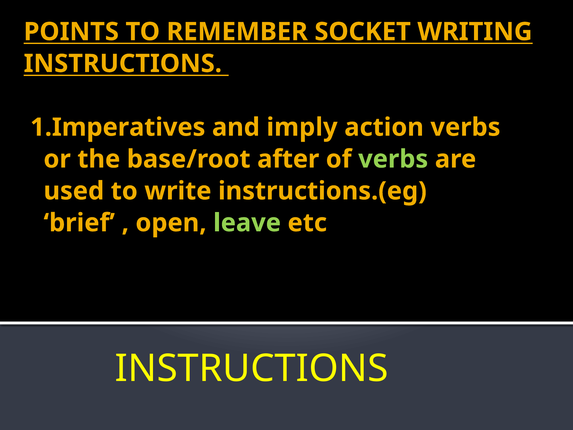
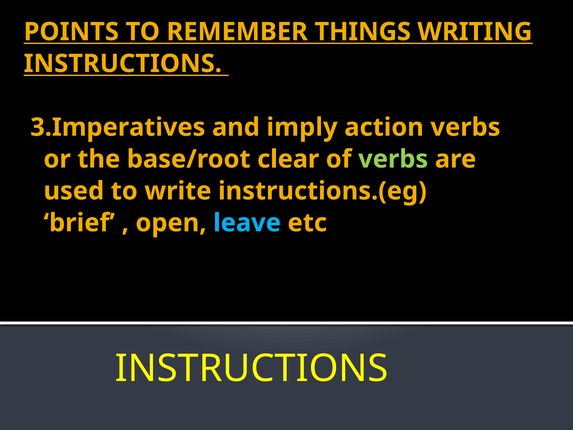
SOCKET: SOCKET -> THINGS (363, 32)
1.Imperatives: 1.Imperatives -> 3.Imperatives (118, 127)
after: after -> clear (288, 159)
leave colour: light green -> light blue (247, 223)
